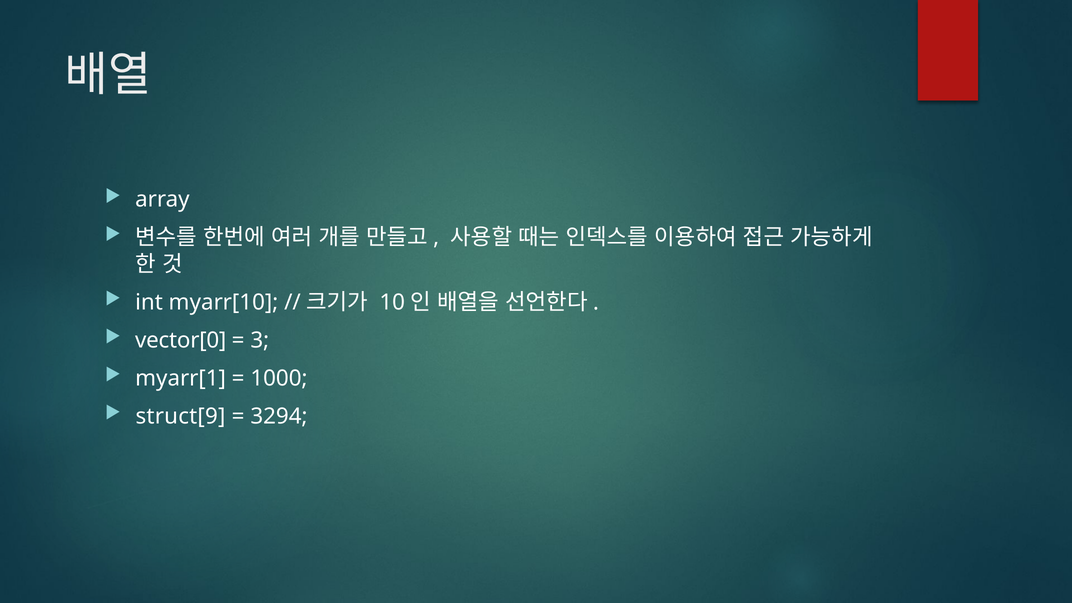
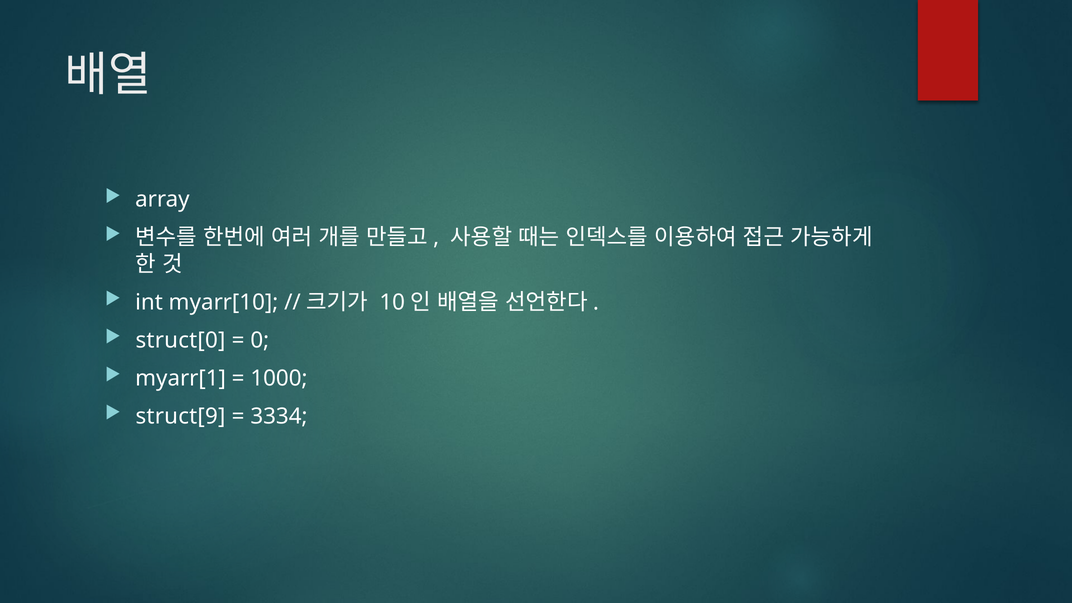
vector[0: vector[0 -> struct[0 (180, 340)
3: 3 -> 0 (260, 340)
3294: 3294 -> 3334 (279, 416)
